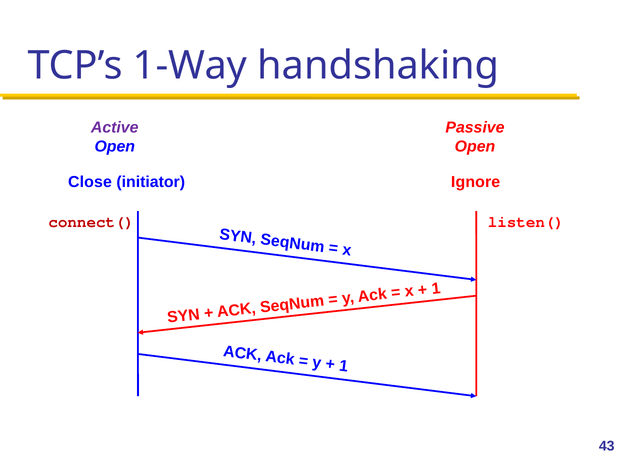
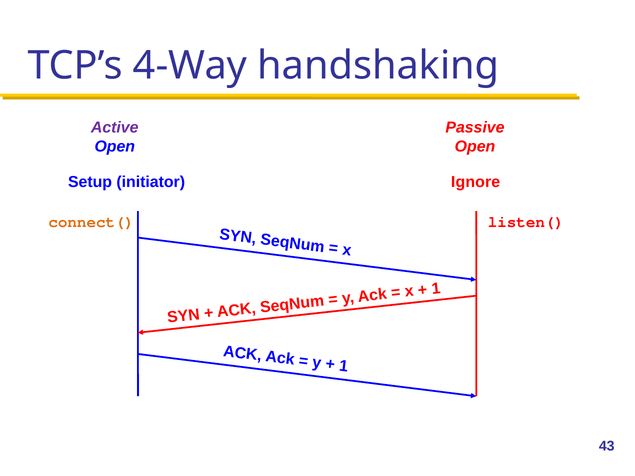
1-Way: 1-Way -> 4-Way (190, 66)
Close: Close -> Setup (90, 182)
connect( colour: red -> orange (91, 222)
